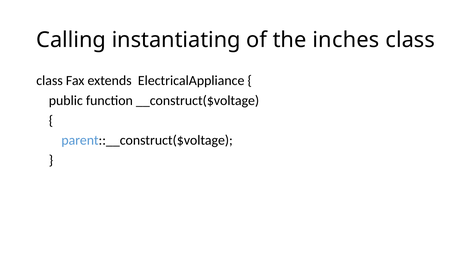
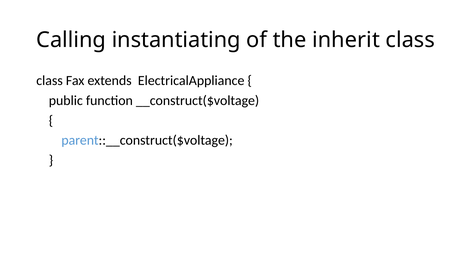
inches: inches -> inherit (346, 40)
